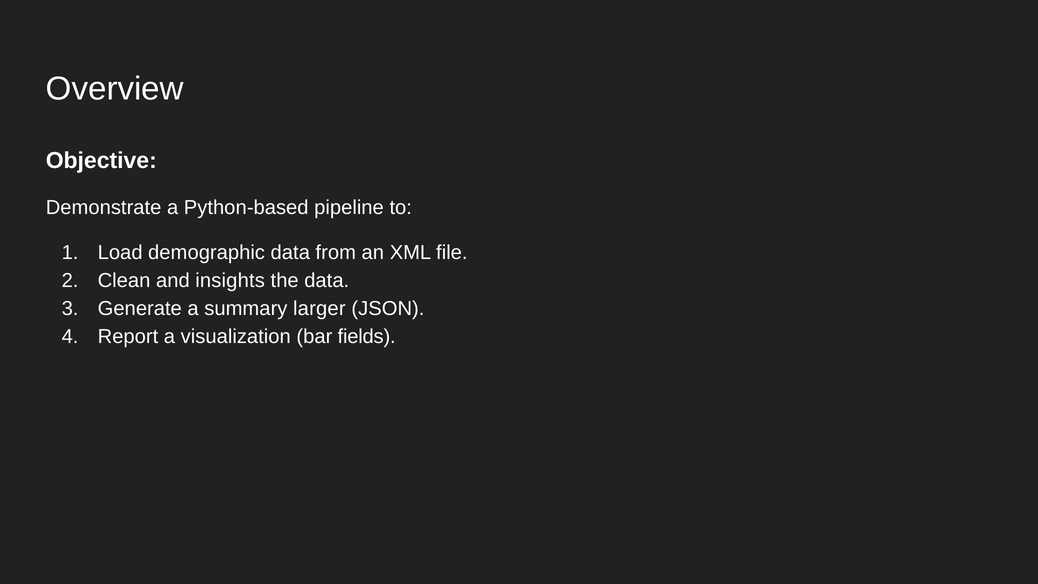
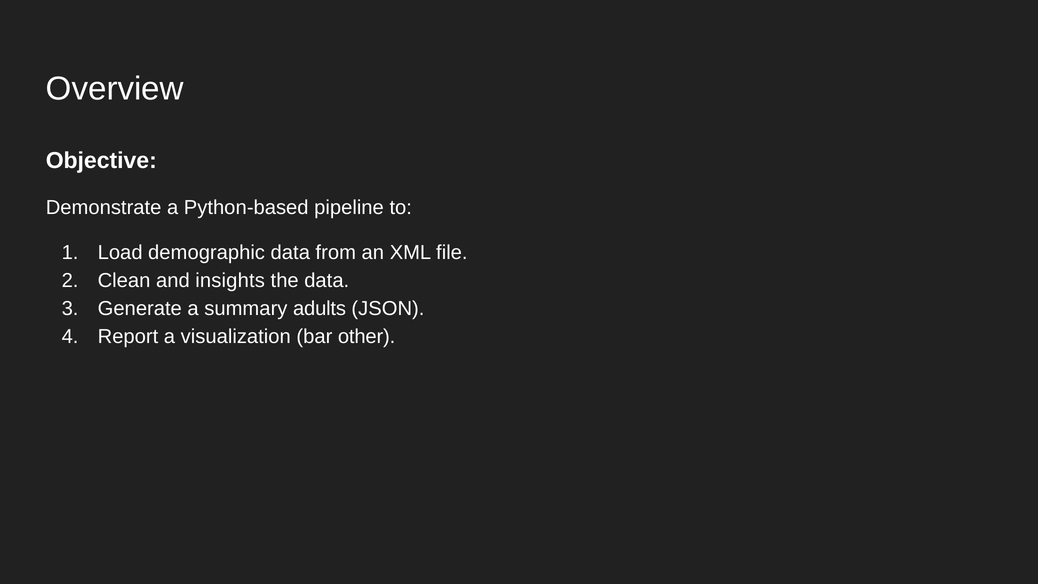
larger: larger -> adults (320, 308)
fields: fields -> other (367, 336)
